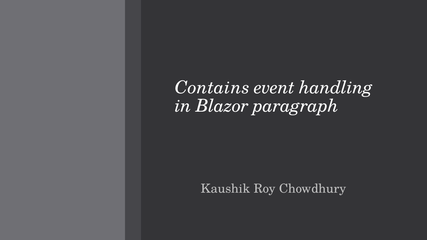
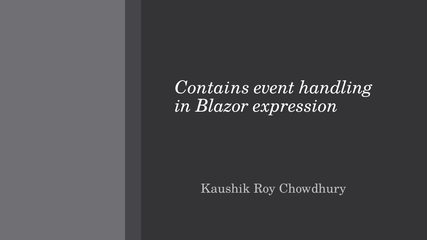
paragraph: paragraph -> expression (296, 106)
